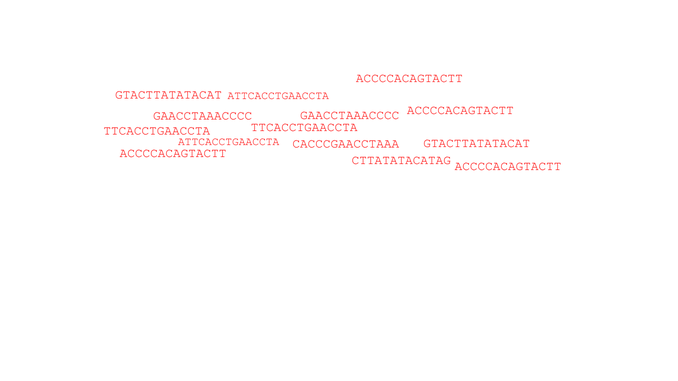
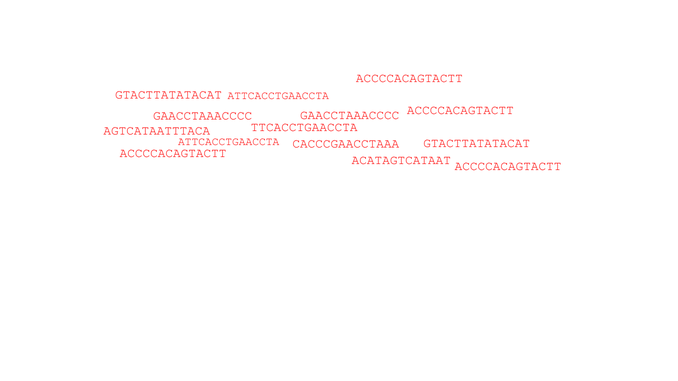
TTCACCTGAACCTA: TTCACCTGAACCTA -> AGTCATAATTTACA (157, 130)
CTTATATACATAG: CTTATATACATAG -> ACATAGTCATAAT (401, 160)
